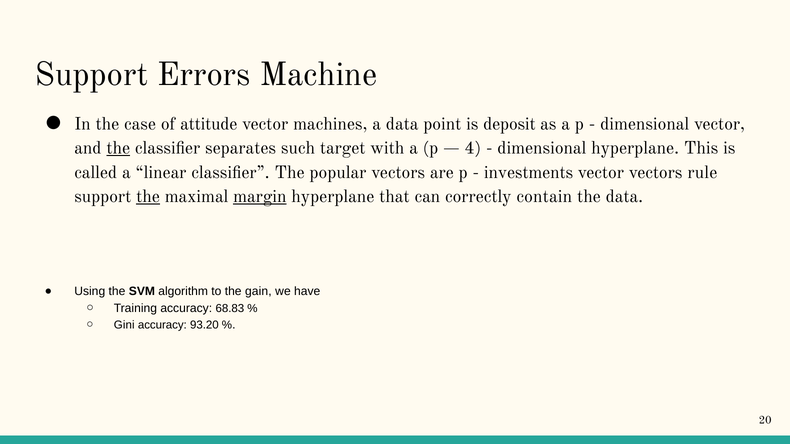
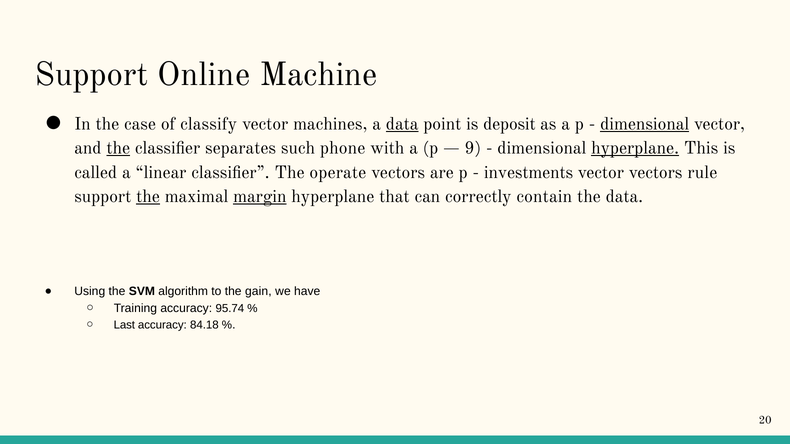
Errors: Errors -> Online (204, 74)
attitude: attitude -> classify (209, 124)
data underline: none -> present (402, 124)
dimensional underline: none -> present (645, 124)
target: target -> phone (343, 148)
4: 4 -> 9 (473, 148)
hyperplane underline: none -> present (635, 148)
popular: popular -> operate (338, 172)
68.83: 68.83 -> 95.74 (230, 309)
Gini: Gini -> Last (124, 325)
93.20: 93.20 -> 84.18 (204, 325)
